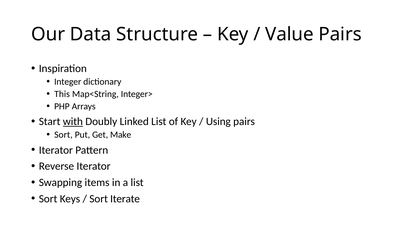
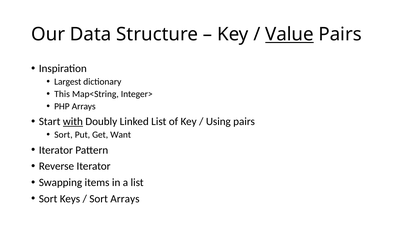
Value underline: none -> present (289, 34)
Integer: Integer -> Largest (68, 82)
Make: Make -> Want (121, 135)
Sort Iterate: Iterate -> Arrays (125, 199)
